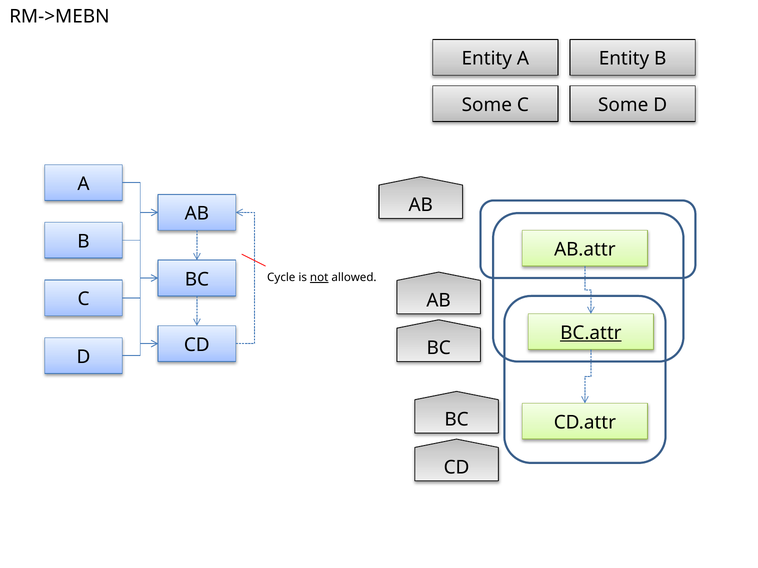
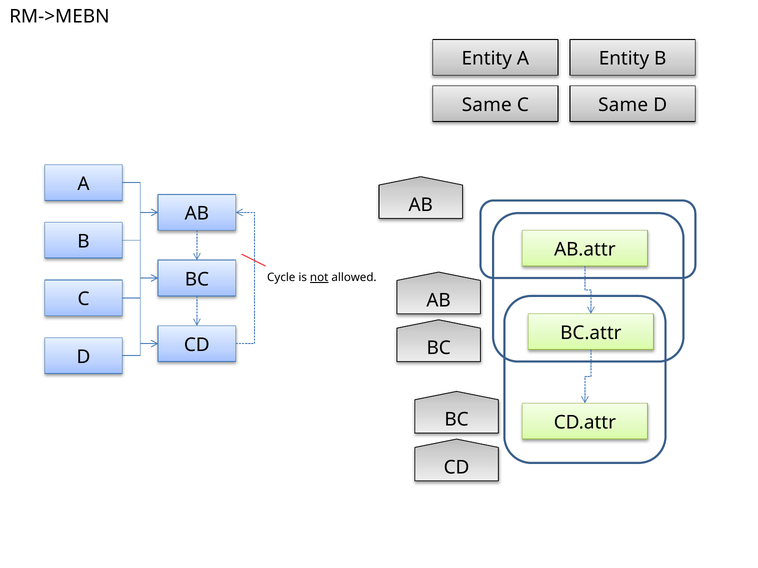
Some: Some -> Same (487, 105)
Some: Some -> Same (623, 105)
BC.attr underline: present -> none (591, 333)
